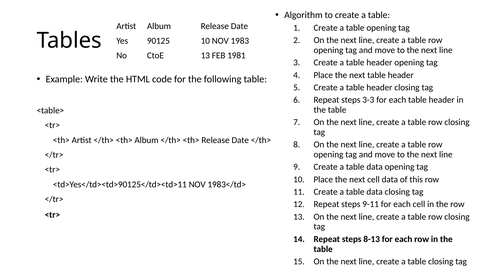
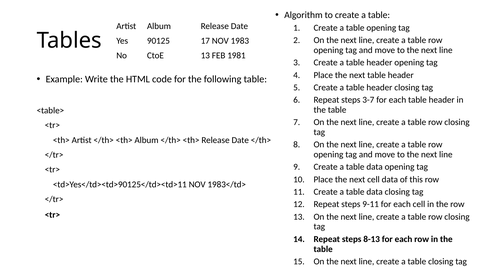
90125 10: 10 -> 17 (205, 41)
3-3: 3-3 -> 3-7 (368, 100)
